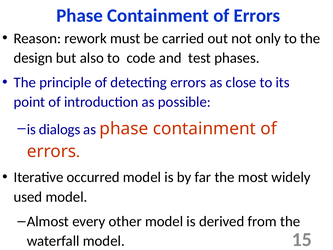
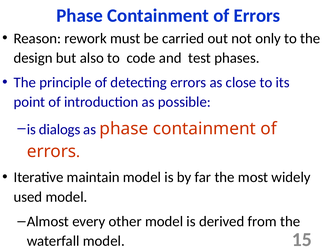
occurred: occurred -> maintain (93, 177)
